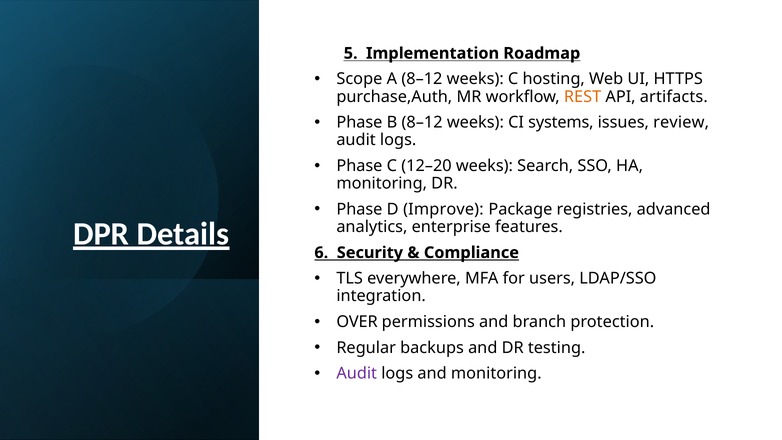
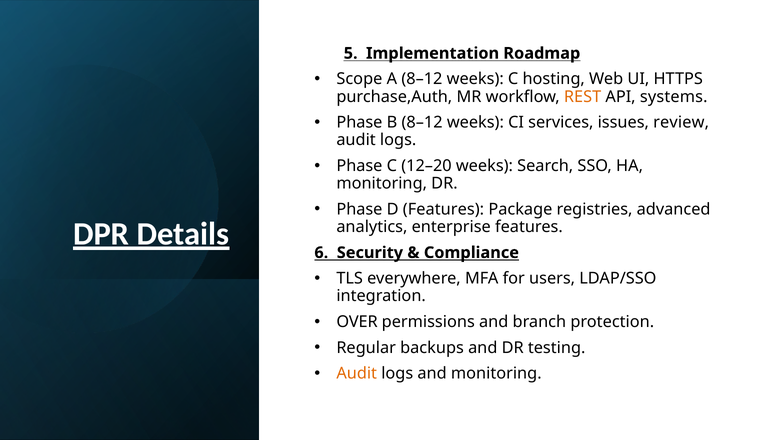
artifacts: artifacts -> systems (674, 97)
systems: systems -> services (561, 122)
D Improve: Improve -> Features (443, 209)
Audit colour: purple -> orange (357, 373)
